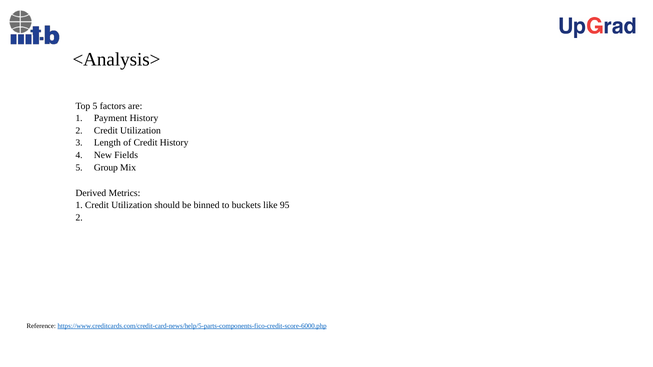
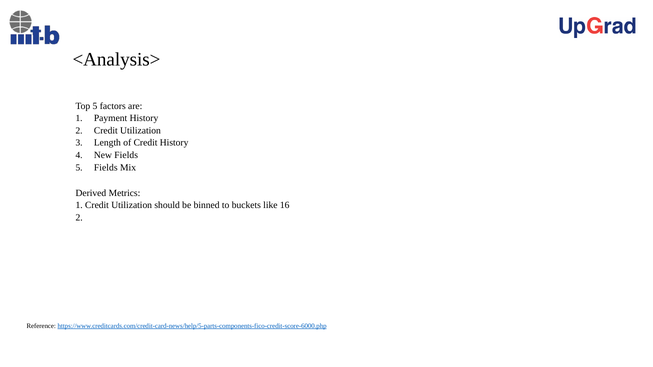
5 Group: Group -> Fields (106, 168)
95: 95 -> 16 (285, 205)
